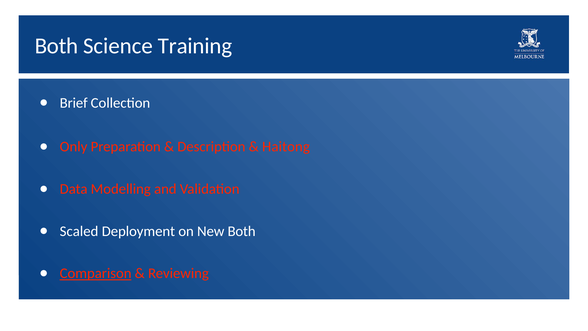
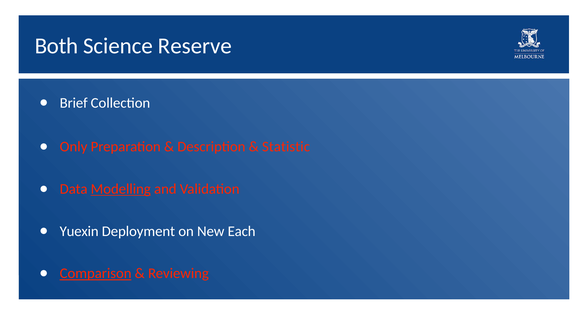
Training: Training -> Reserve (195, 46)
Haitong: Haitong -> Statistic (286, 147)
Modelling underline: none -> present (121, 189)
Scaled: Scaled -> Yuexin (79, 231)
New Both: Both -> Each (242, 231)
